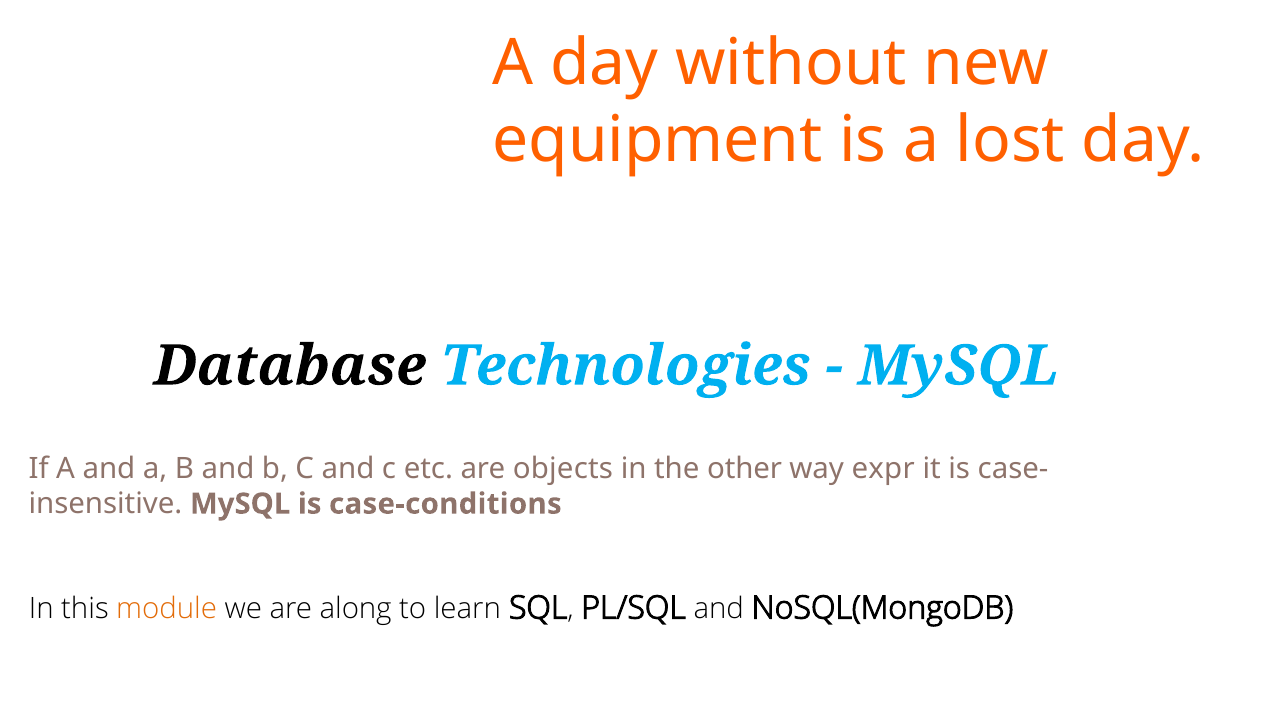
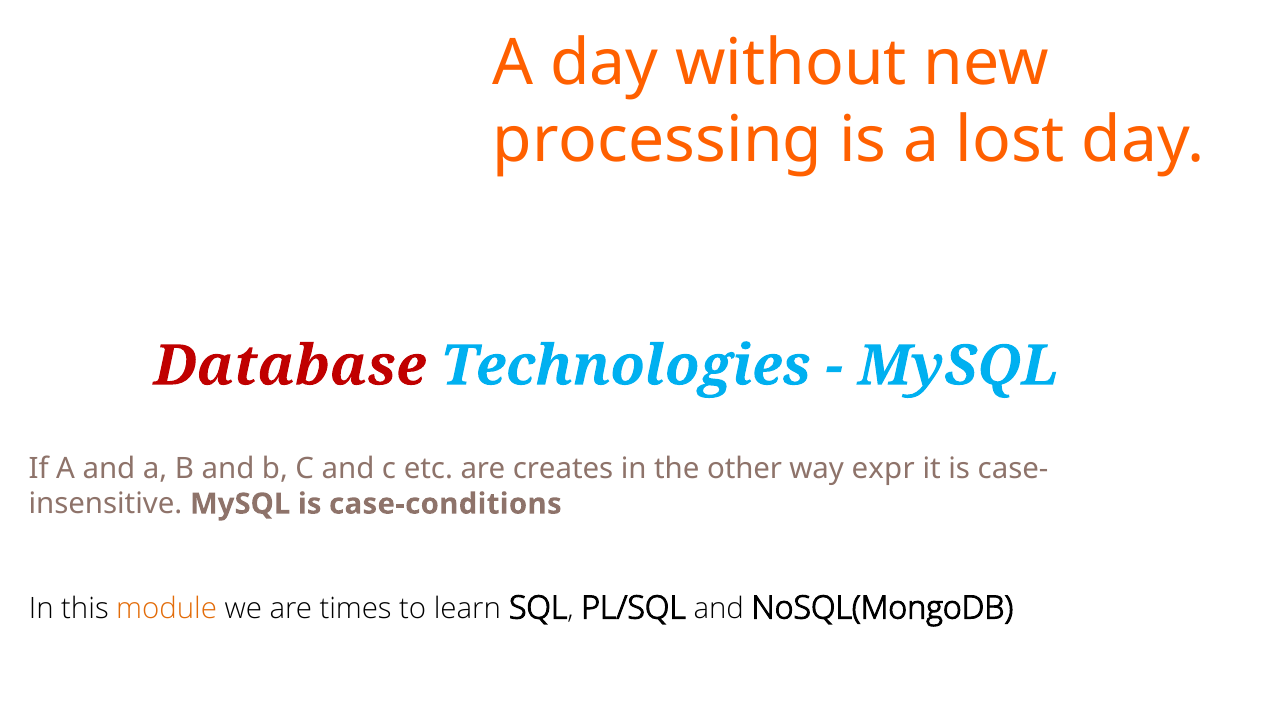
equipment: equipment -> processing (657, 140)
Database colour: black -> red (290, 366)
objects: objects -> creates (563, 468)
along: along -> times (356, 609)
